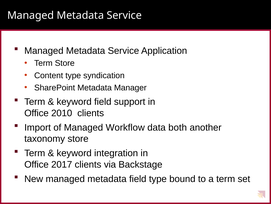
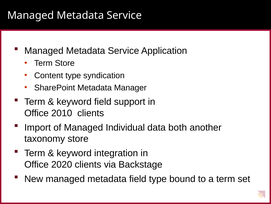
Workflow: Workflow -> Individual (125, 127)
2017: 2017 -> 2020 (62, 164)
